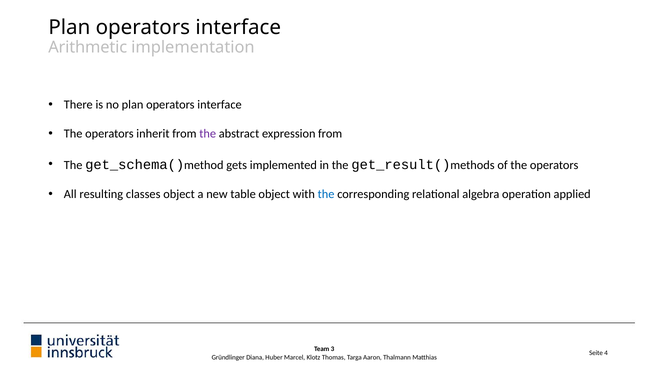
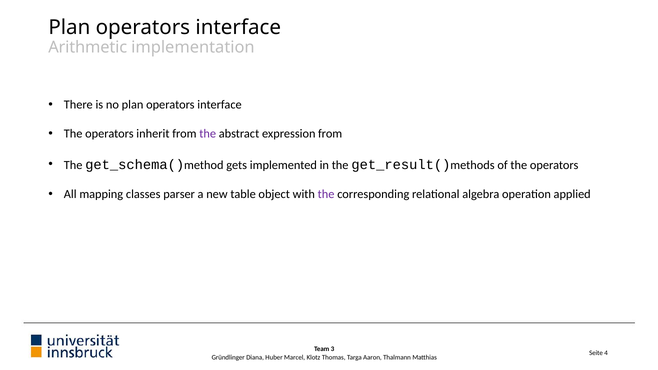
resulting: resulting -> mapping (101, 194)
classes object: object -> parser (179, 194)
the colour: blue -> purple (326, 194)
